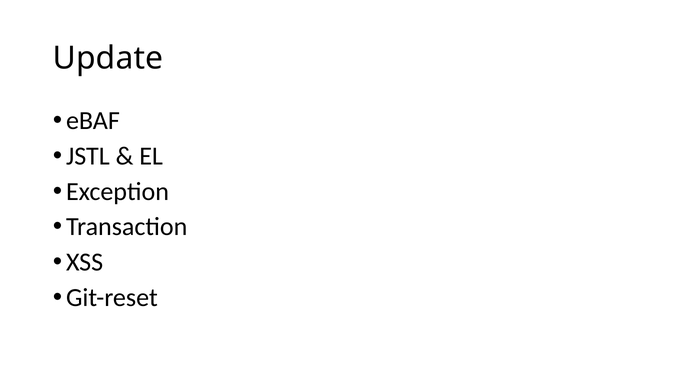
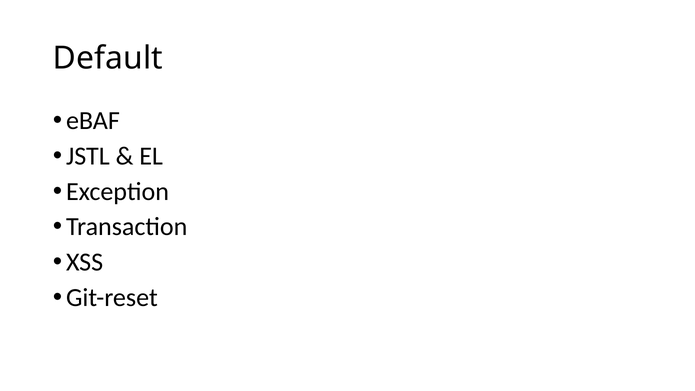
Update: Update -> Default (108, 58)
